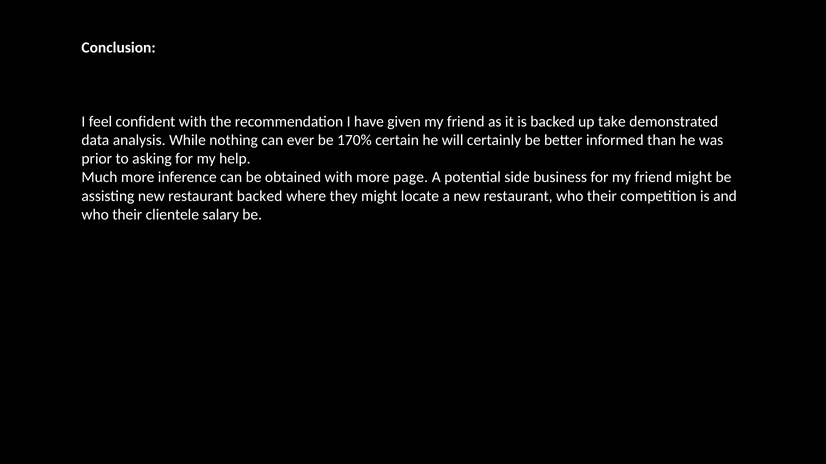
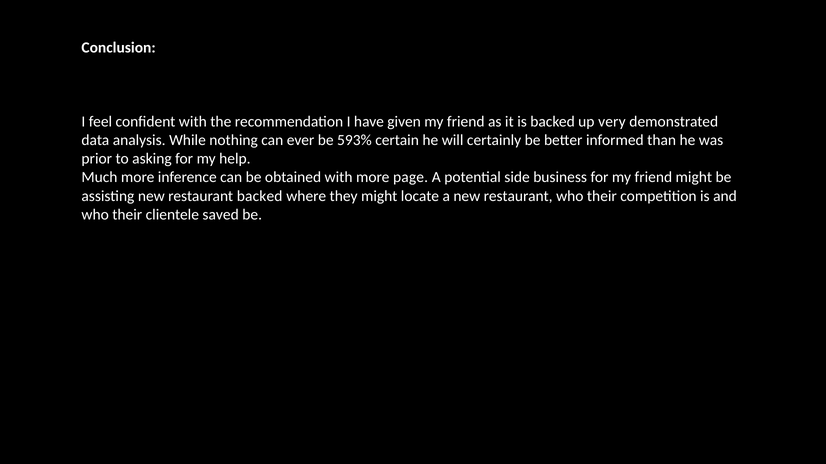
take: take -> very (612, 122)
170%: 170% -> 593% (354, 140)
salary: salary -> saved (221, 215)
